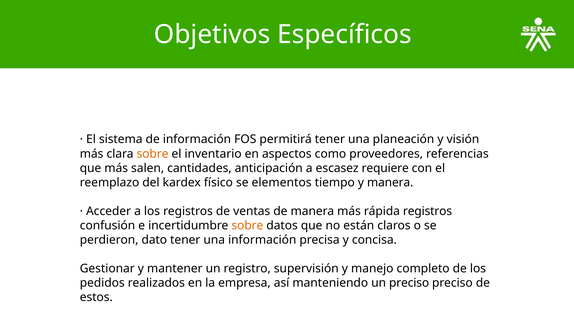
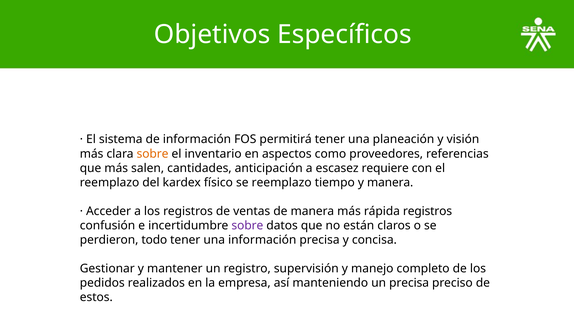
se elementos: elementos -> reemplazo (282, 182)
sobre colour: orange -> purple (247, 225)
dato: dato -> todo (154, 240)
un preciso: preciso -> precisa (409, 283)
